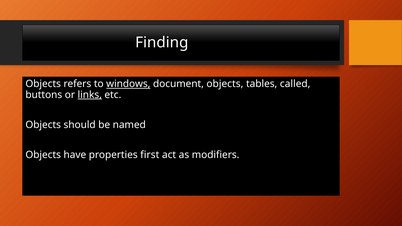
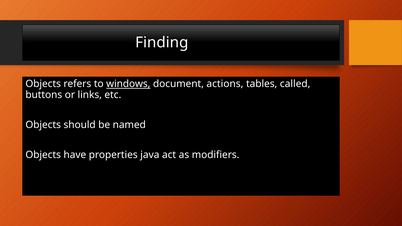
document objects: objects -> actions (225, 84)
links underline: present -> none (90, 95)
first: first -> java (150, 155)
